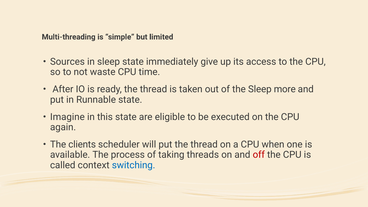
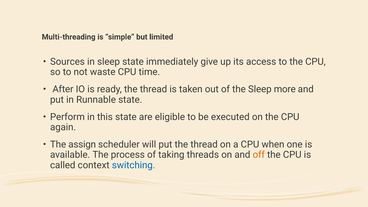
Imagine: Imagine -> Perform (67, 117)
clients: clients -> assign (82, 144)
off colour: red -> orange (259, 155)
